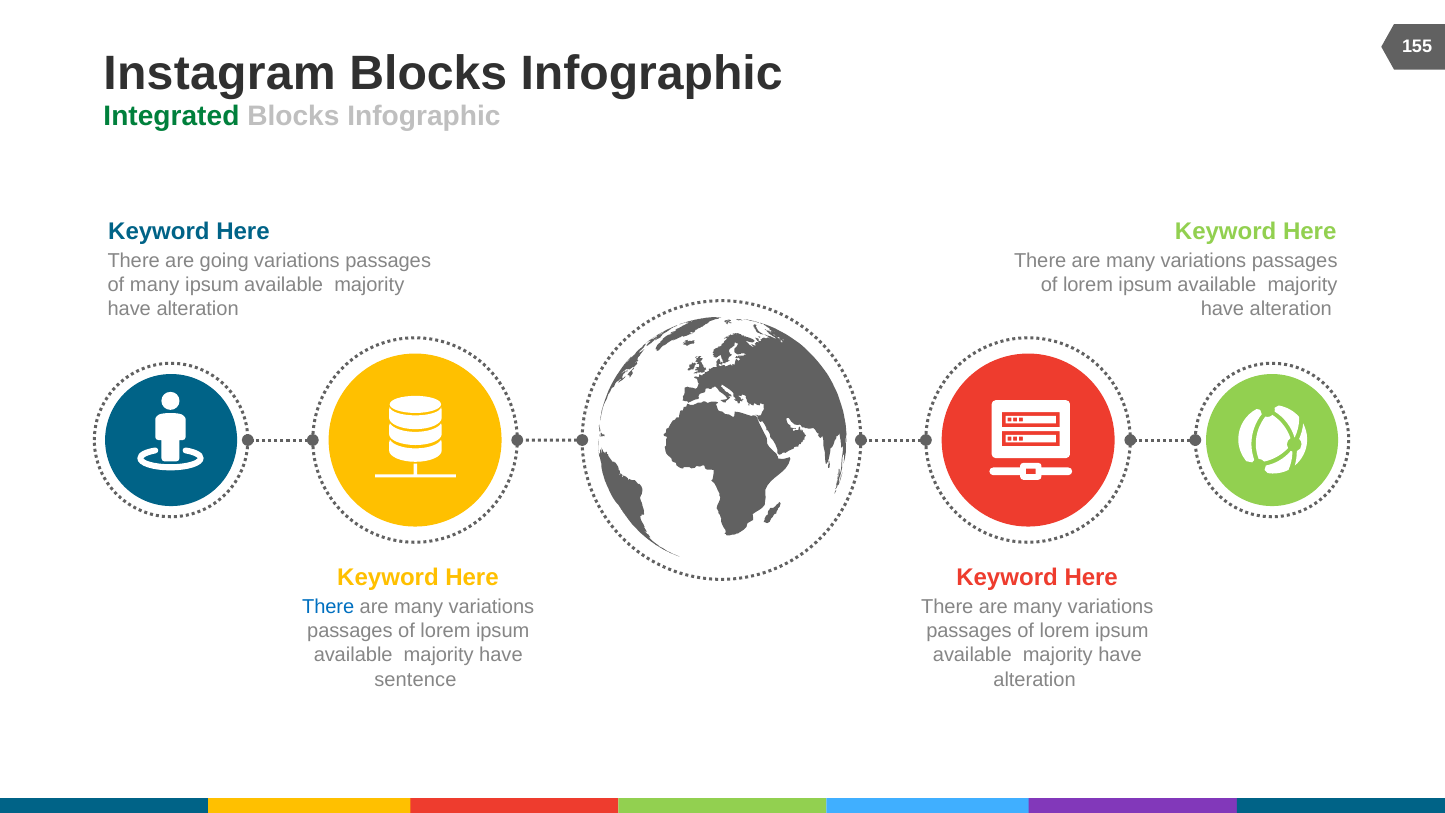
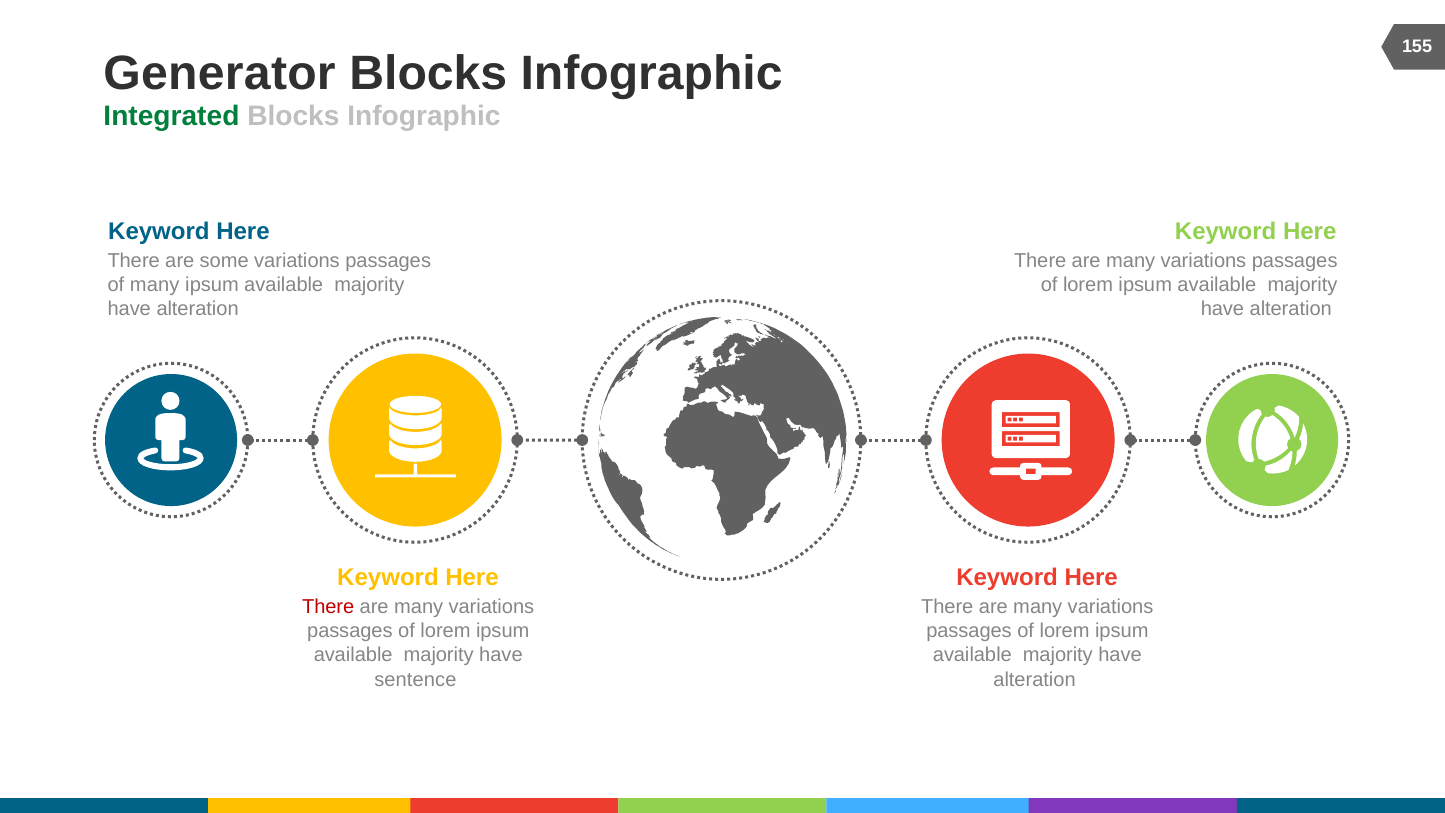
Instagram: Instagram -> Generator (220, 74)
going: going -> some (224, 261)
There colour: blue -> red (328, 607)
